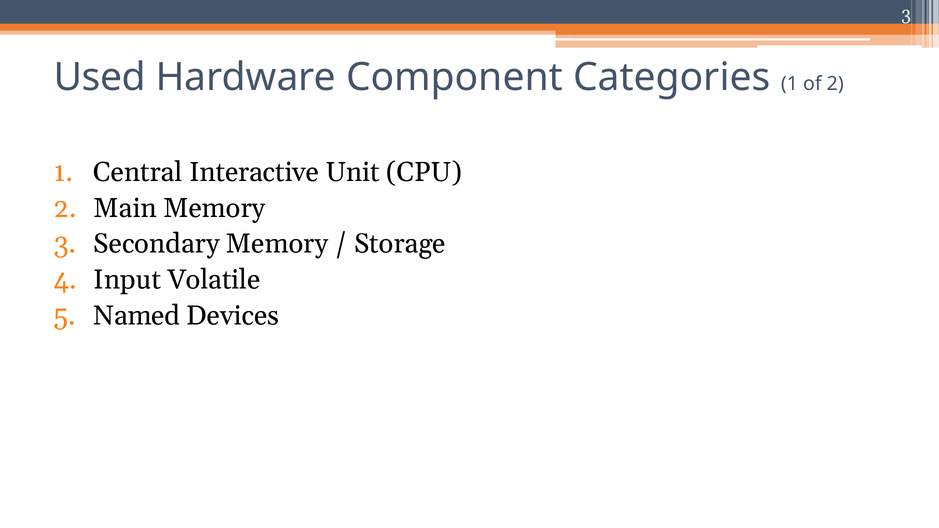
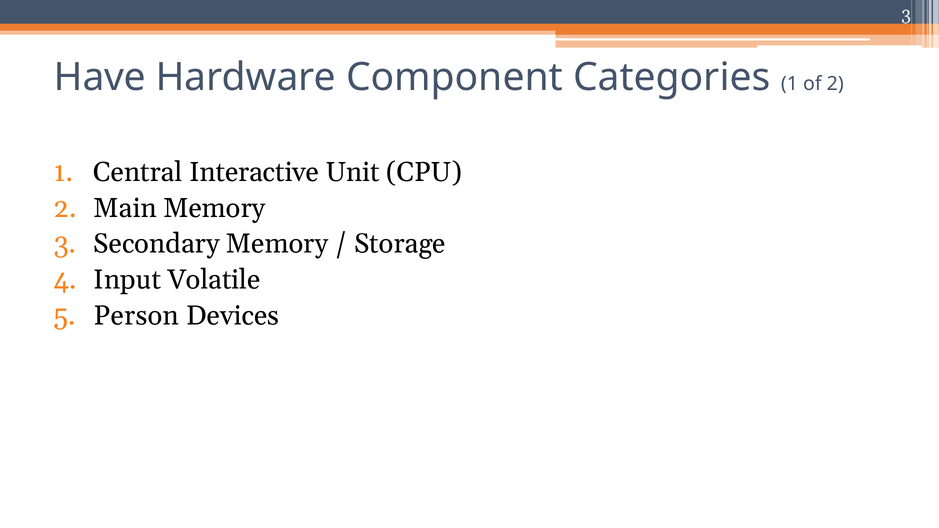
Used: Used -> Have (100, 77)
Named: Named -> Person (136, 316)
